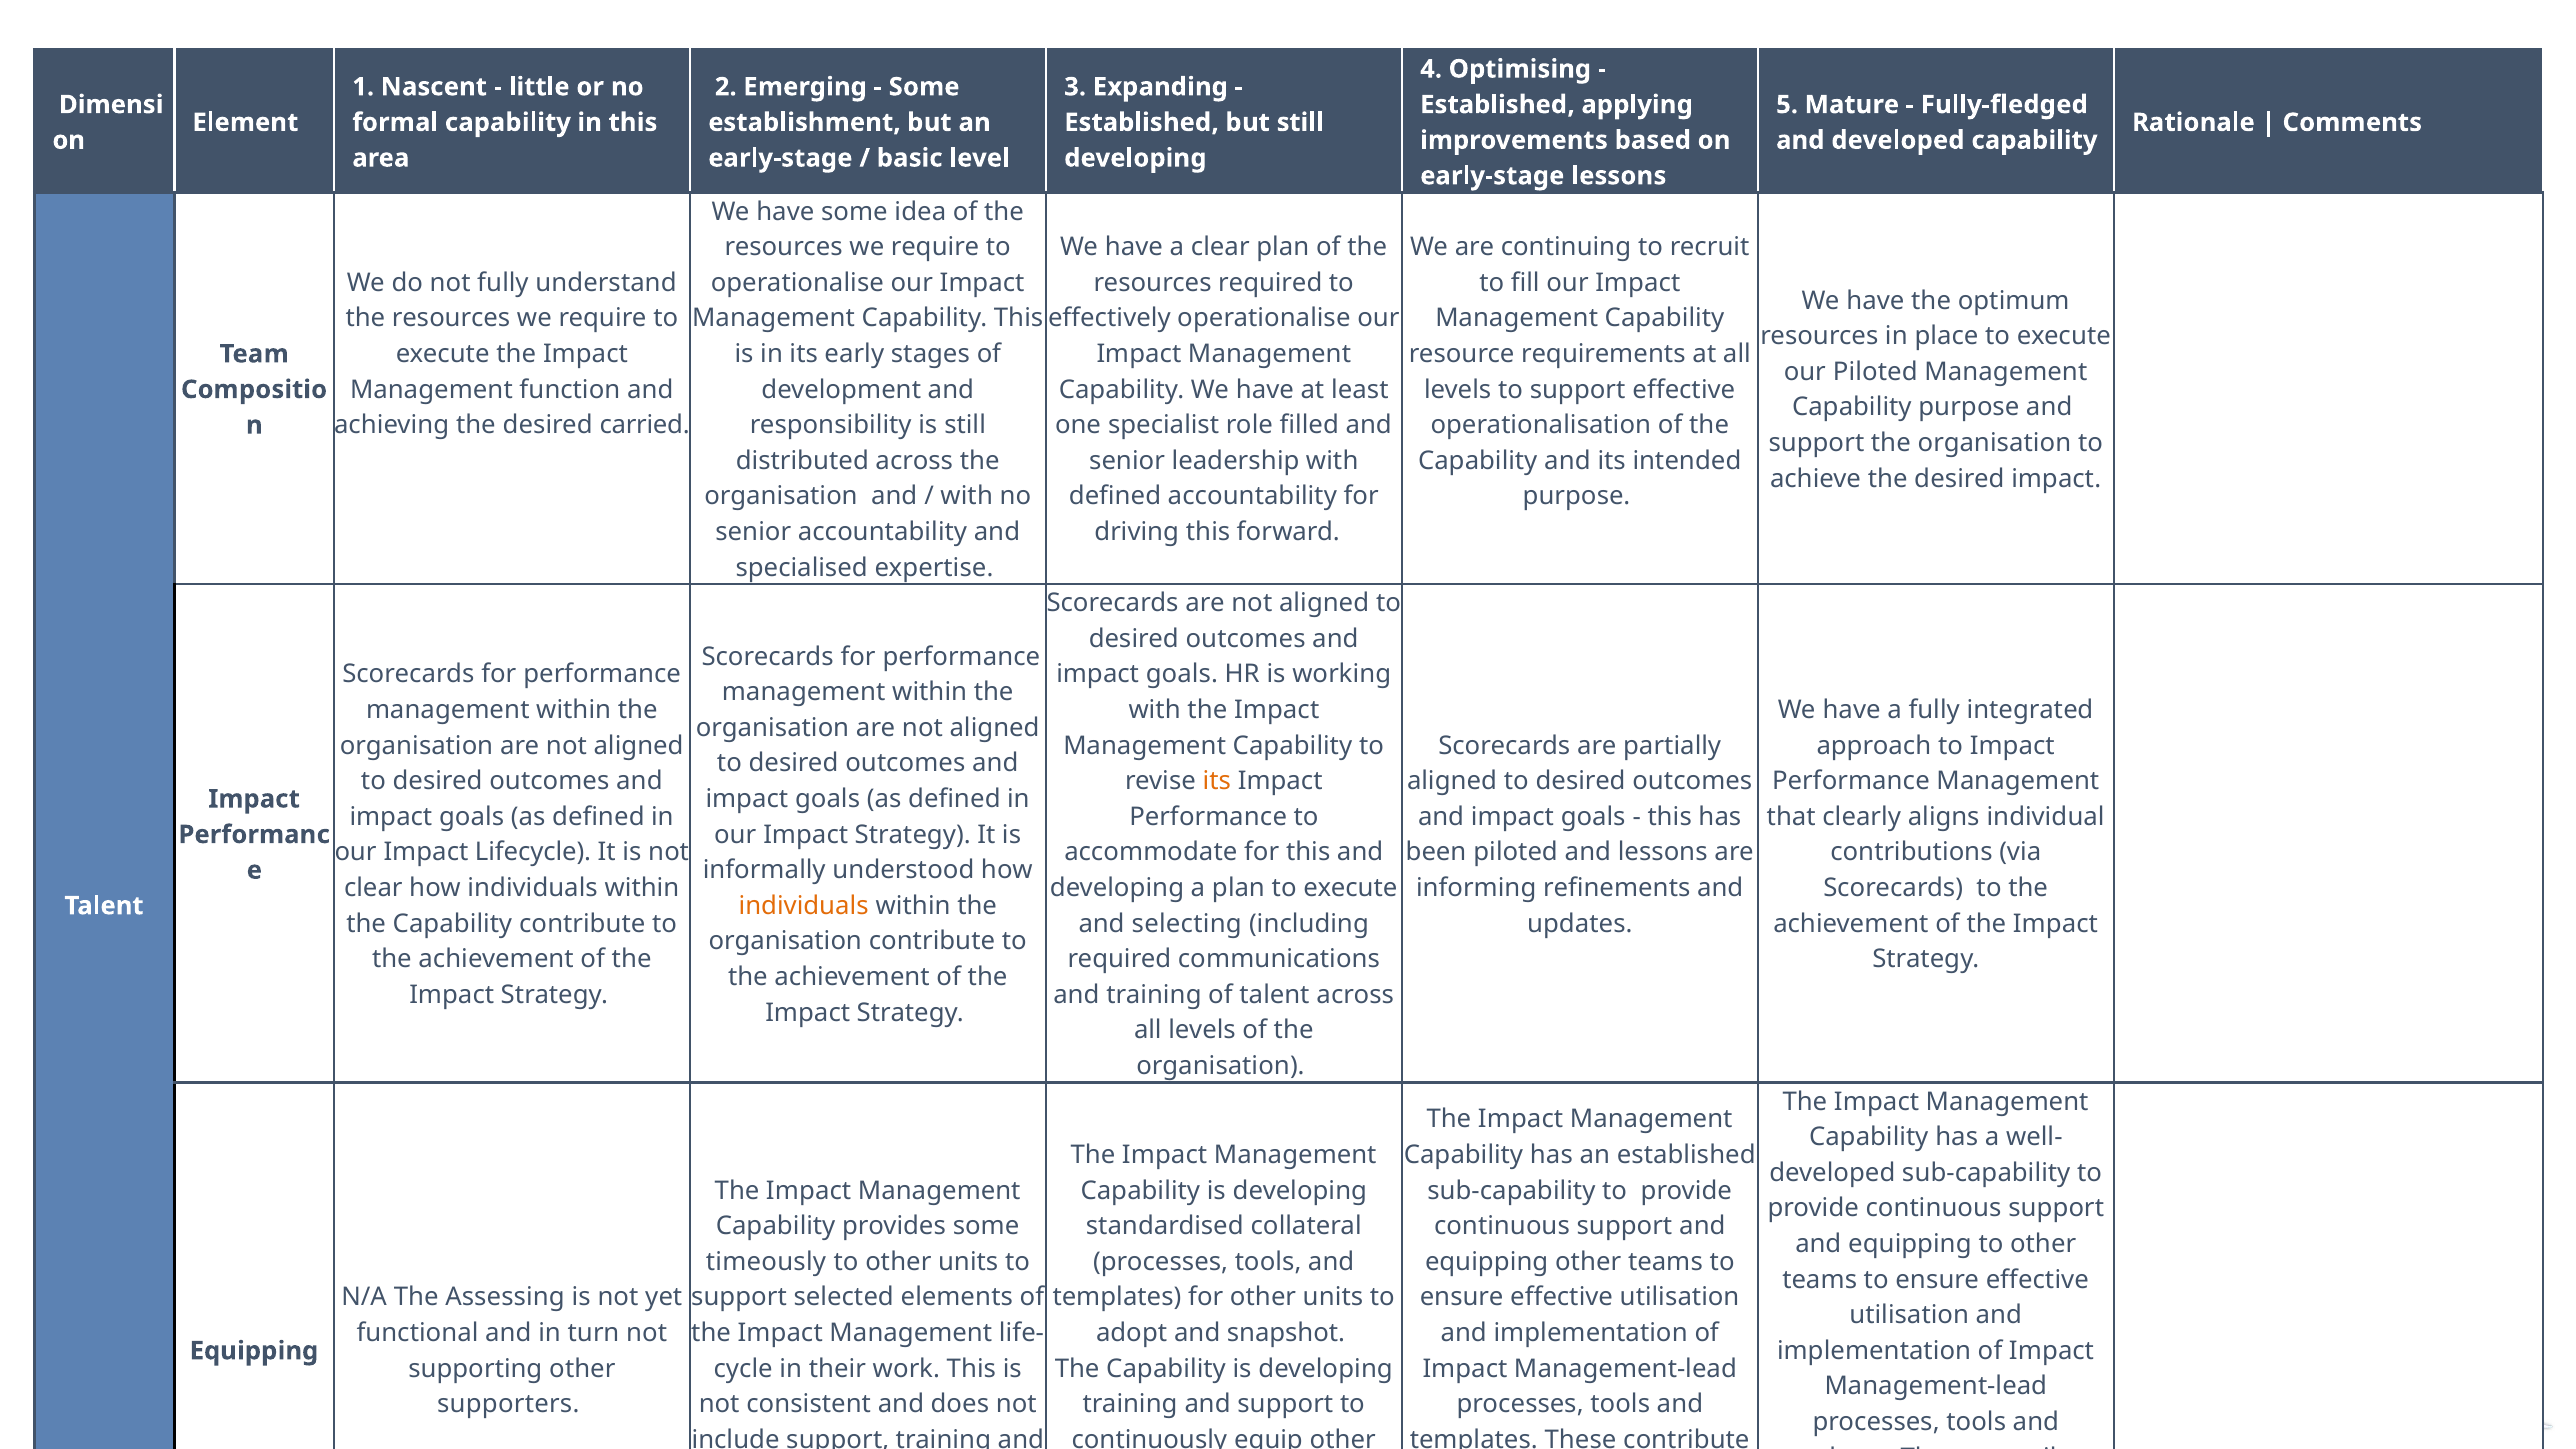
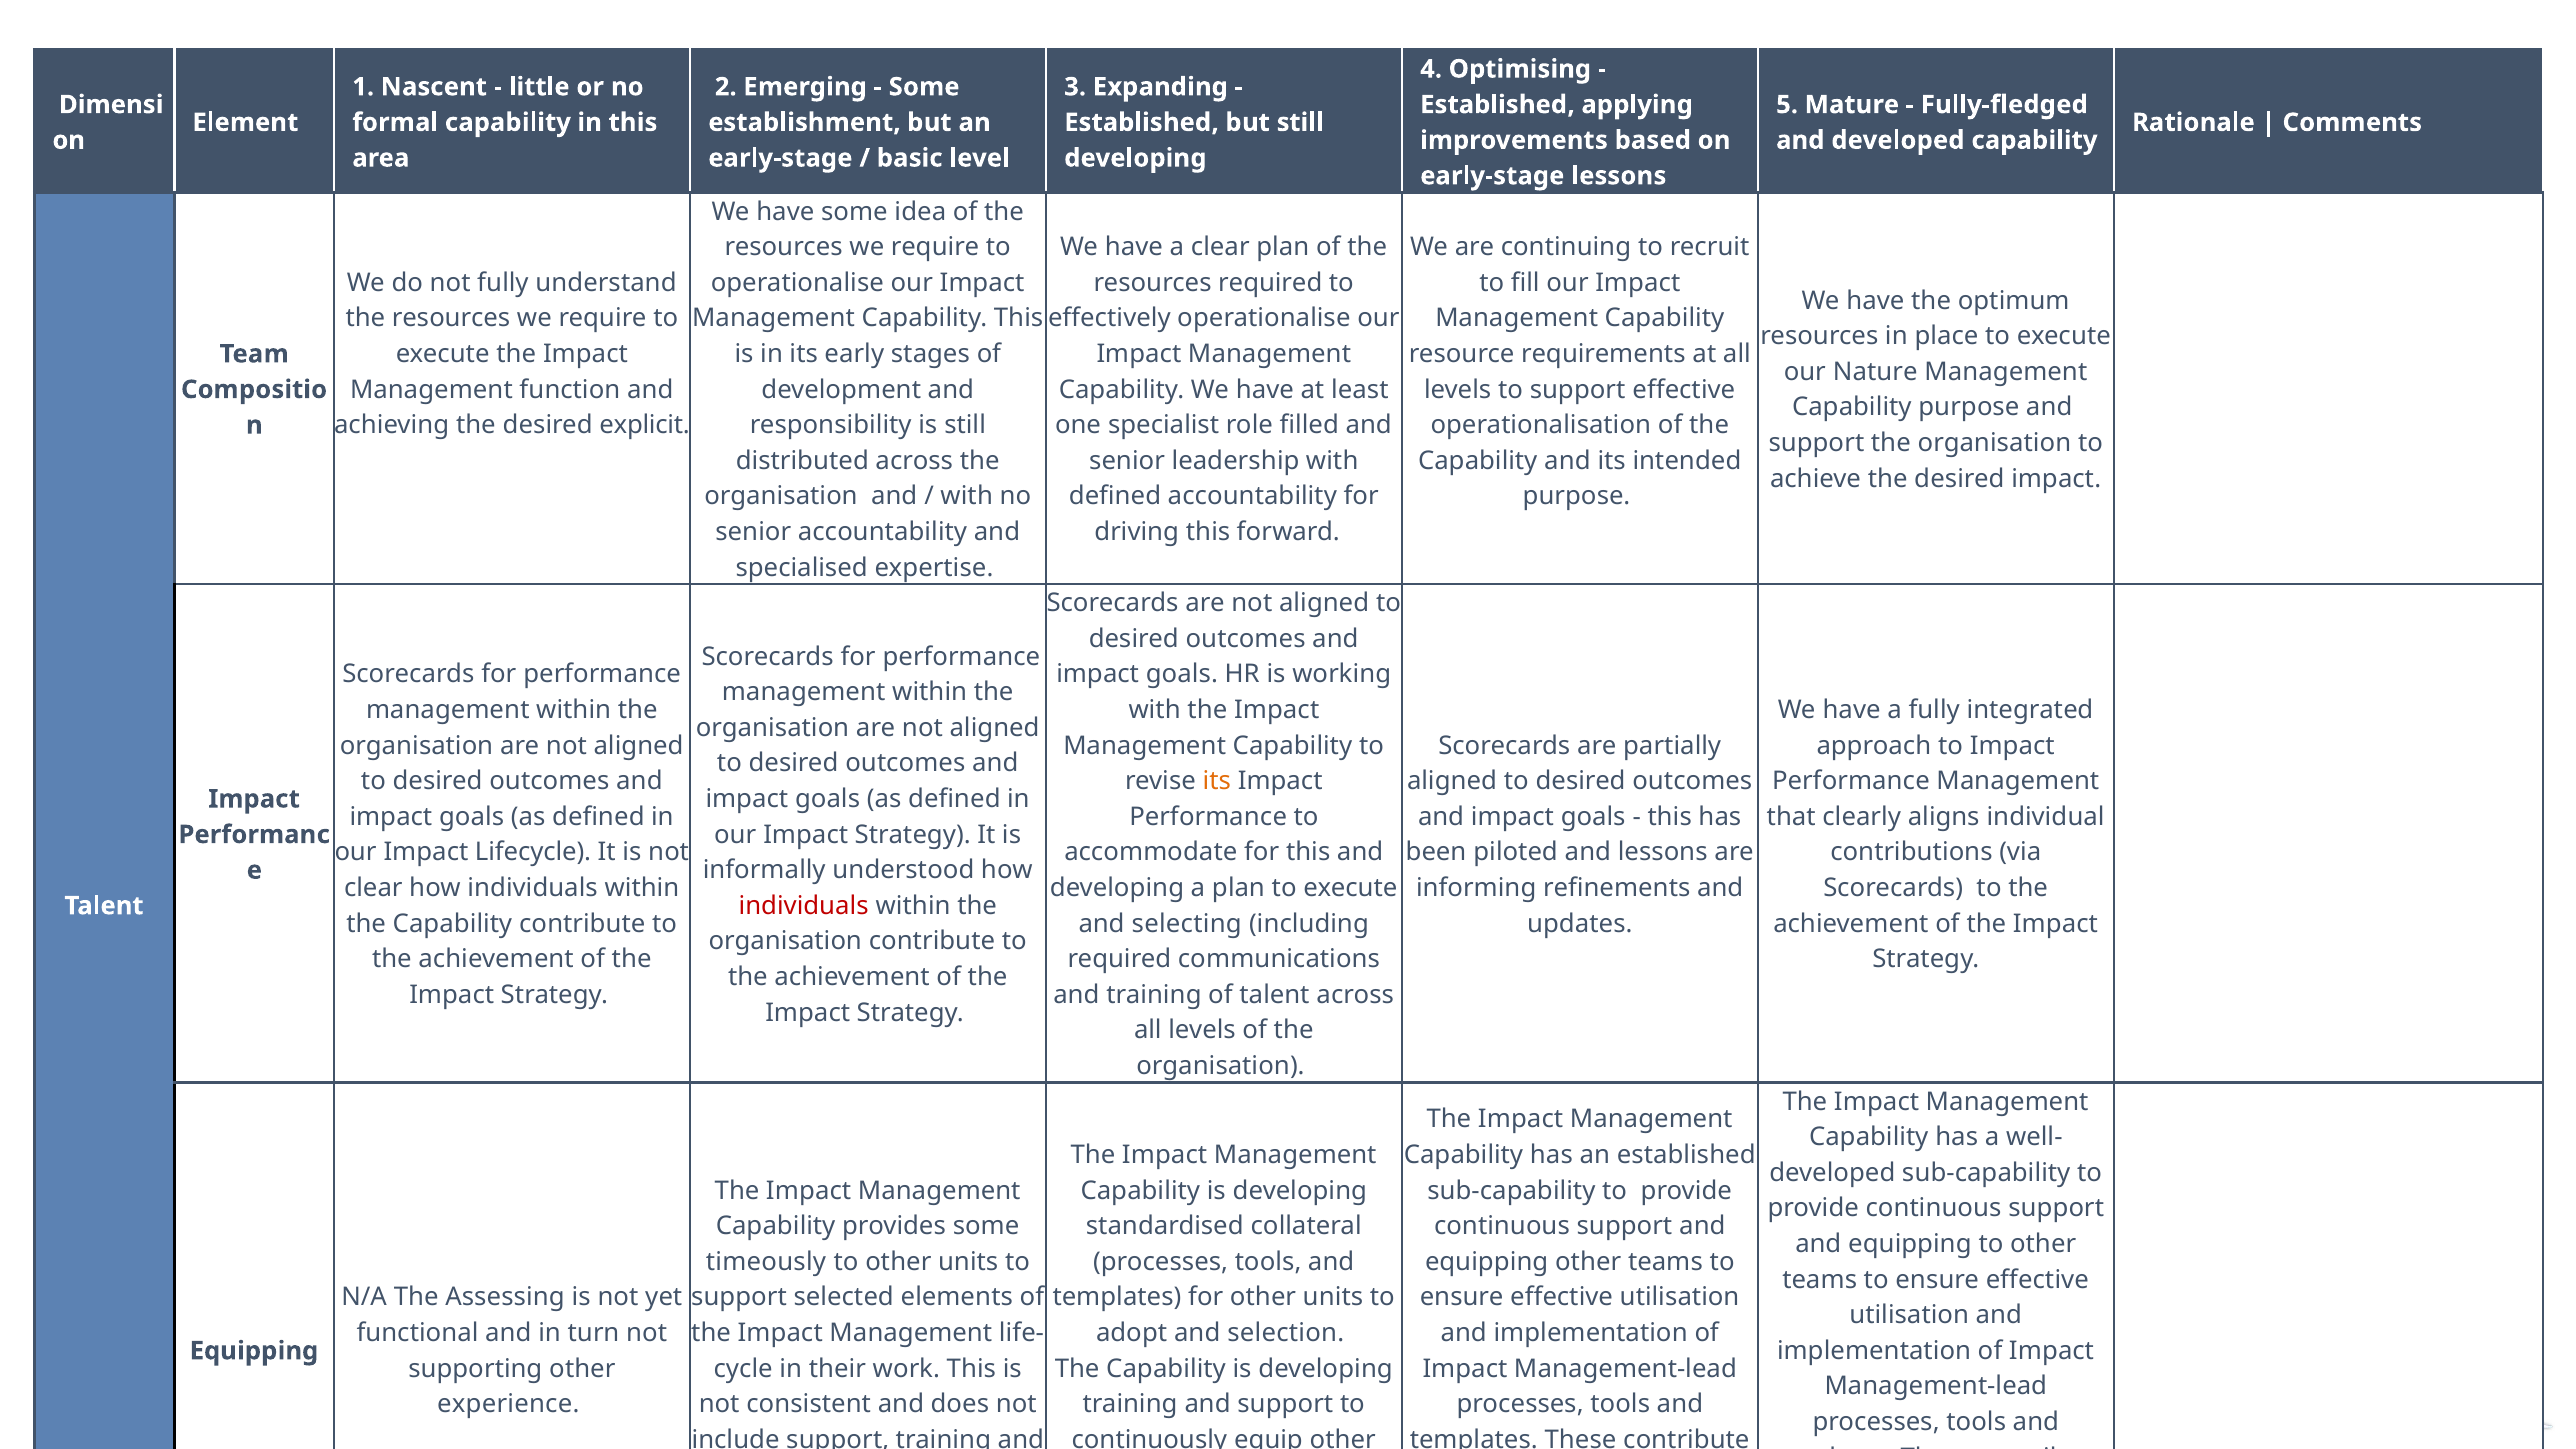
our Piloted: Piloted -> Nature (1875, 372)
carried: carried -> explicit (645, 425)
individuals colour: orange -> red (804, 906)
snapshot: snapshot -> selection (1286, 1333)
supporters: supporters -> experience (508, 1404)
